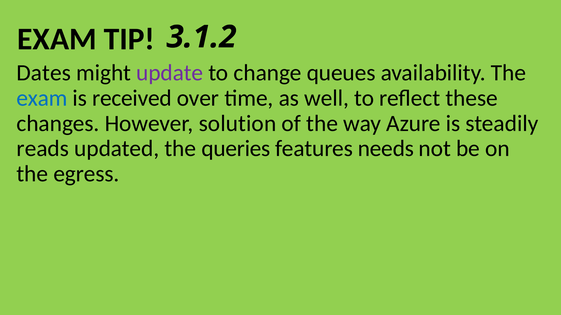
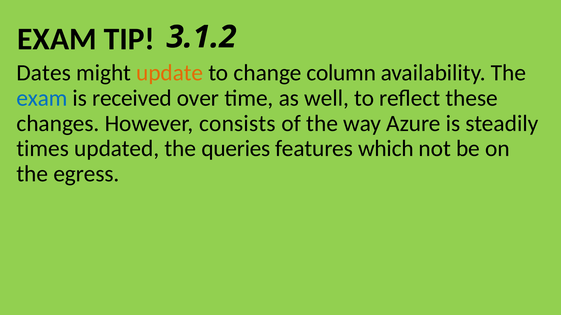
update colour: purple -> orange (170, 73)
queues: queues -> column (341, 73)
solution: solution -> consists (237, 124)
reads: reads -> times (43, 149)
needs: needs -> which (386, 149)
